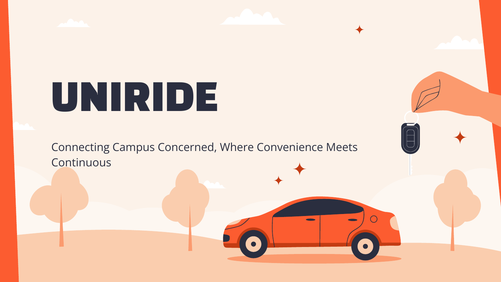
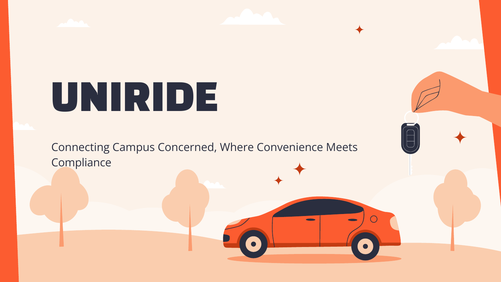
Continuous: Continuous -> Compliance (81, 163)
